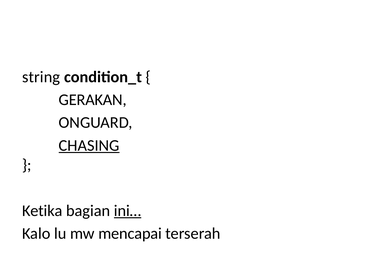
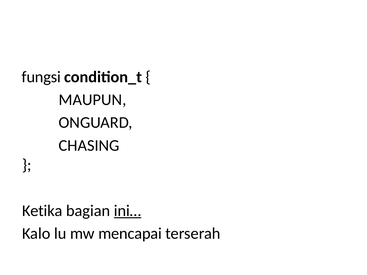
string: string -> fungsi (41, 77)
GERAKAN: GERAKAN -> MAUPUN (93, 100)
CHASING underline: present -> none (89, 146)
